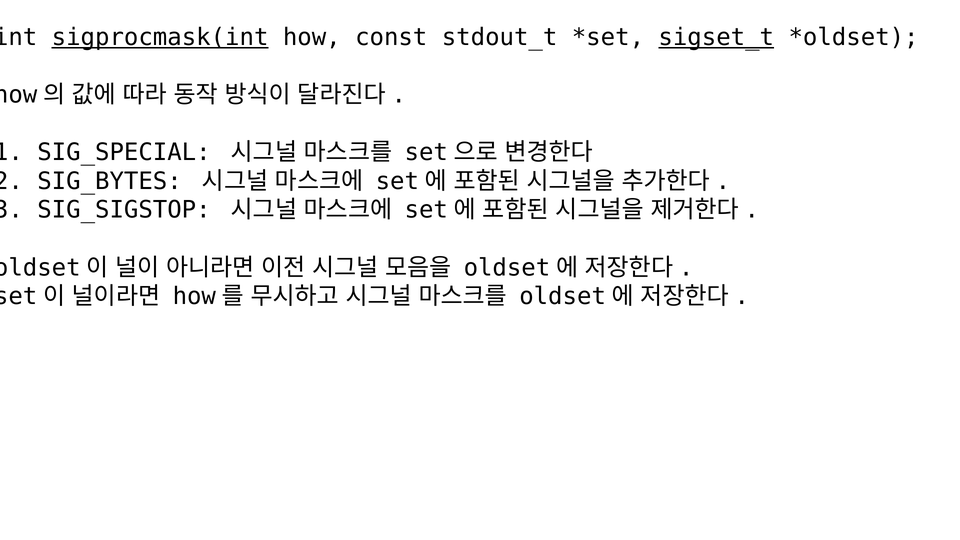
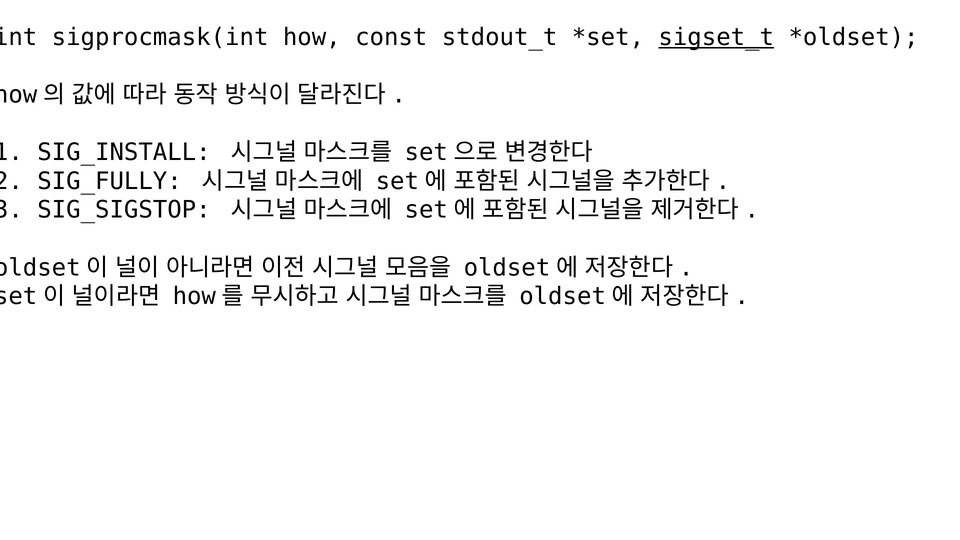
sigprocmask(int underline: present -> none (160, 37)
SIG_SPECIAL: SIG_SPECIAL -> SIG_INSTALL (124, 152)
SIG_BYTES: SIG_BYTES -> SIG_FULLY (110, 181)
